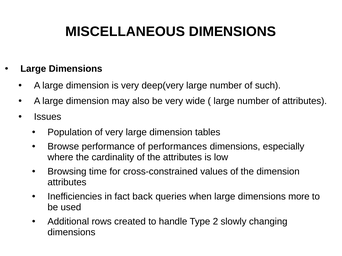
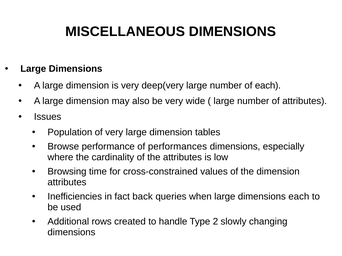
of such: such -> each (268, 86)
dimensions more: more -> each (299, 197)
